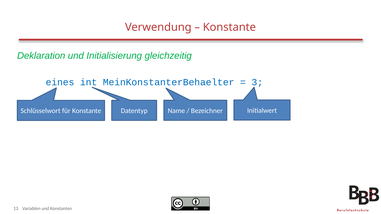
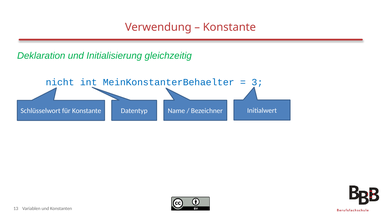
eines: eines -> nicht (60, 82)
